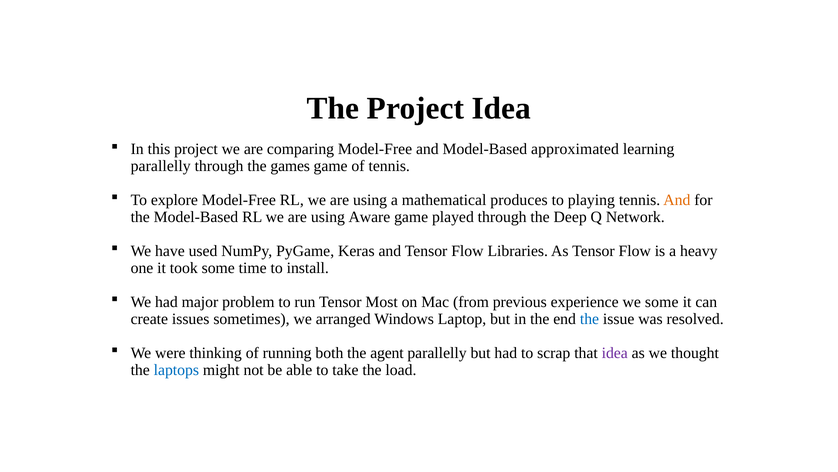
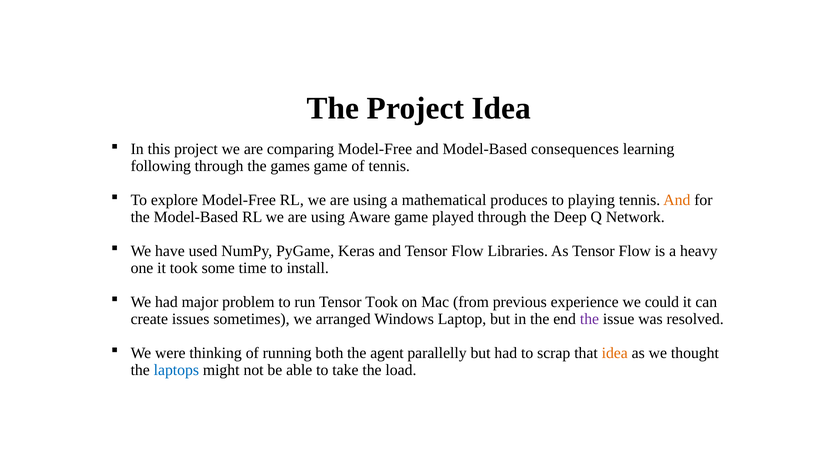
approximated: approximated -> consequences (575, 149)
parallelly: parallelly -> following (161, 166)
Tensor Most: Most -> Took (382, 302)
we some: some -> could (662, 302)
the colour: blue -> purple (589, 319)
idea colour: purple -> orange (615, 353)
